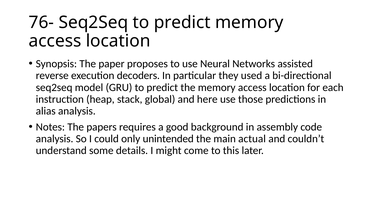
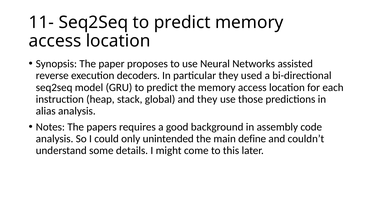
76-: 76- -> 11- (41, 22)
and here: here -> they (207, 99)
actual: actual -> define (252, 139)
